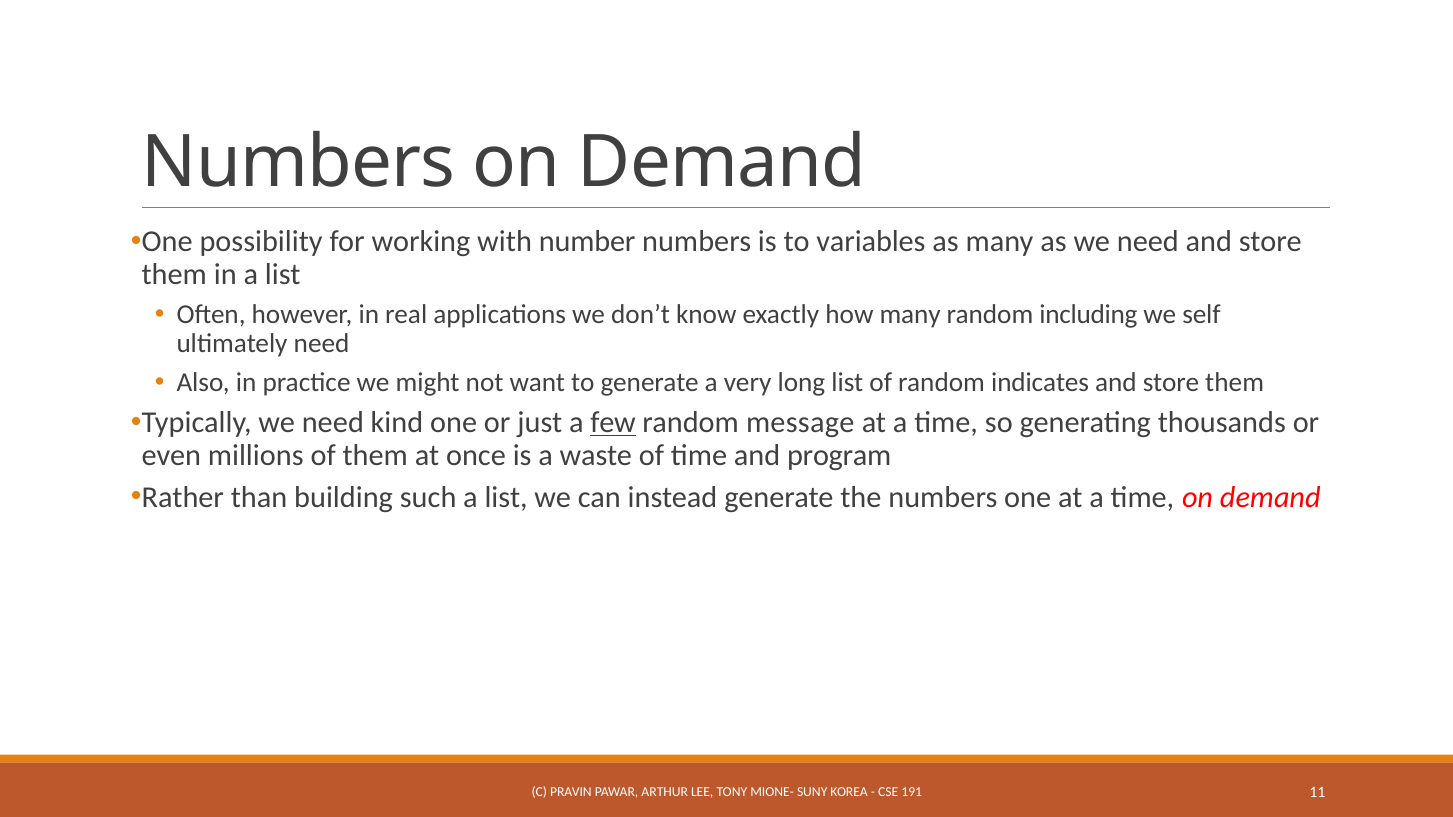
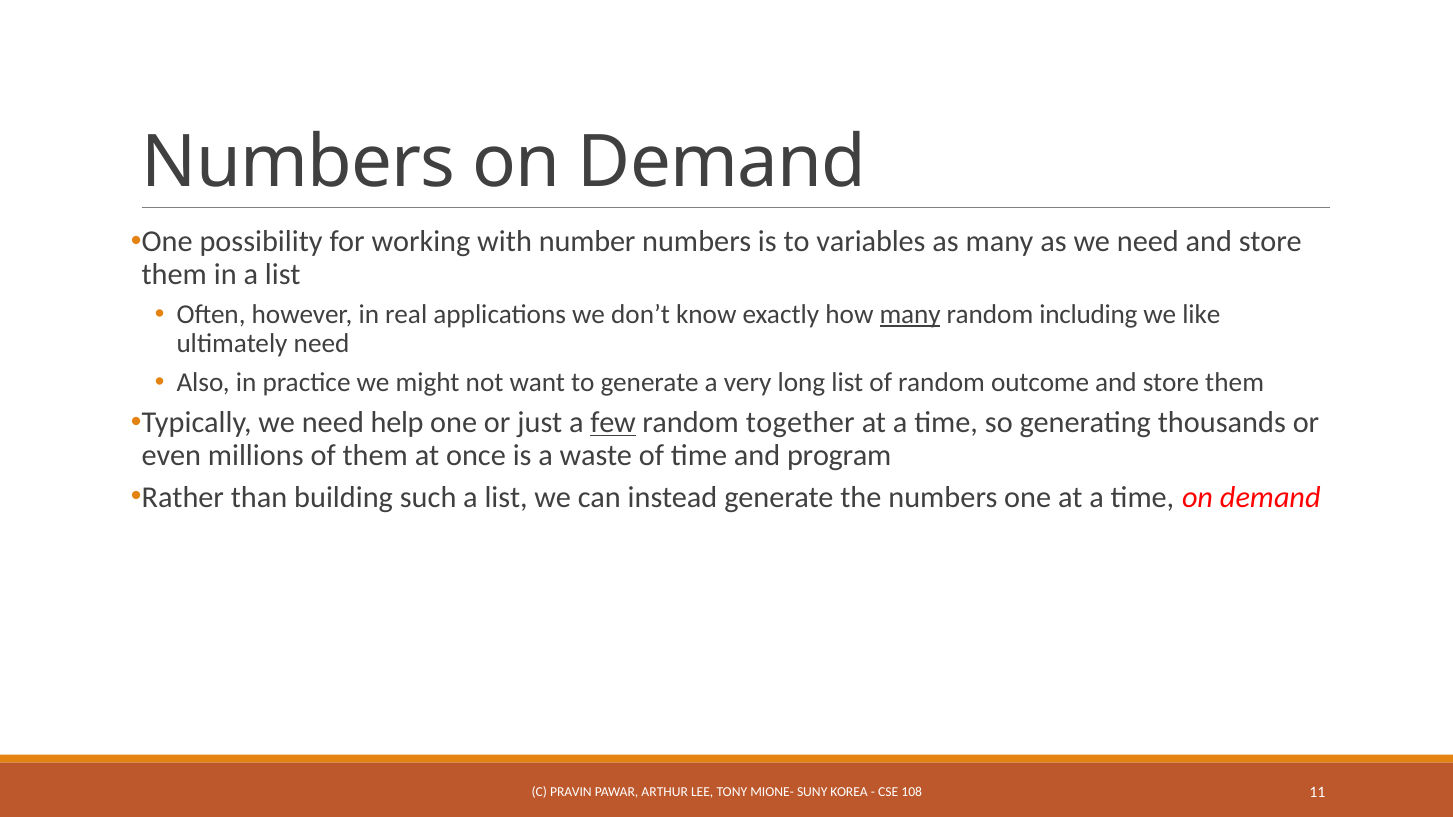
many underline: none -> present (910, 315)
self: self -> like (1201, 315)
indicates: indicates -> outcome (1040, 382)
kind: kind -> help (397, 423)
message: message -> together (800, 423)
191: 191 -> 108 (912, 792)
